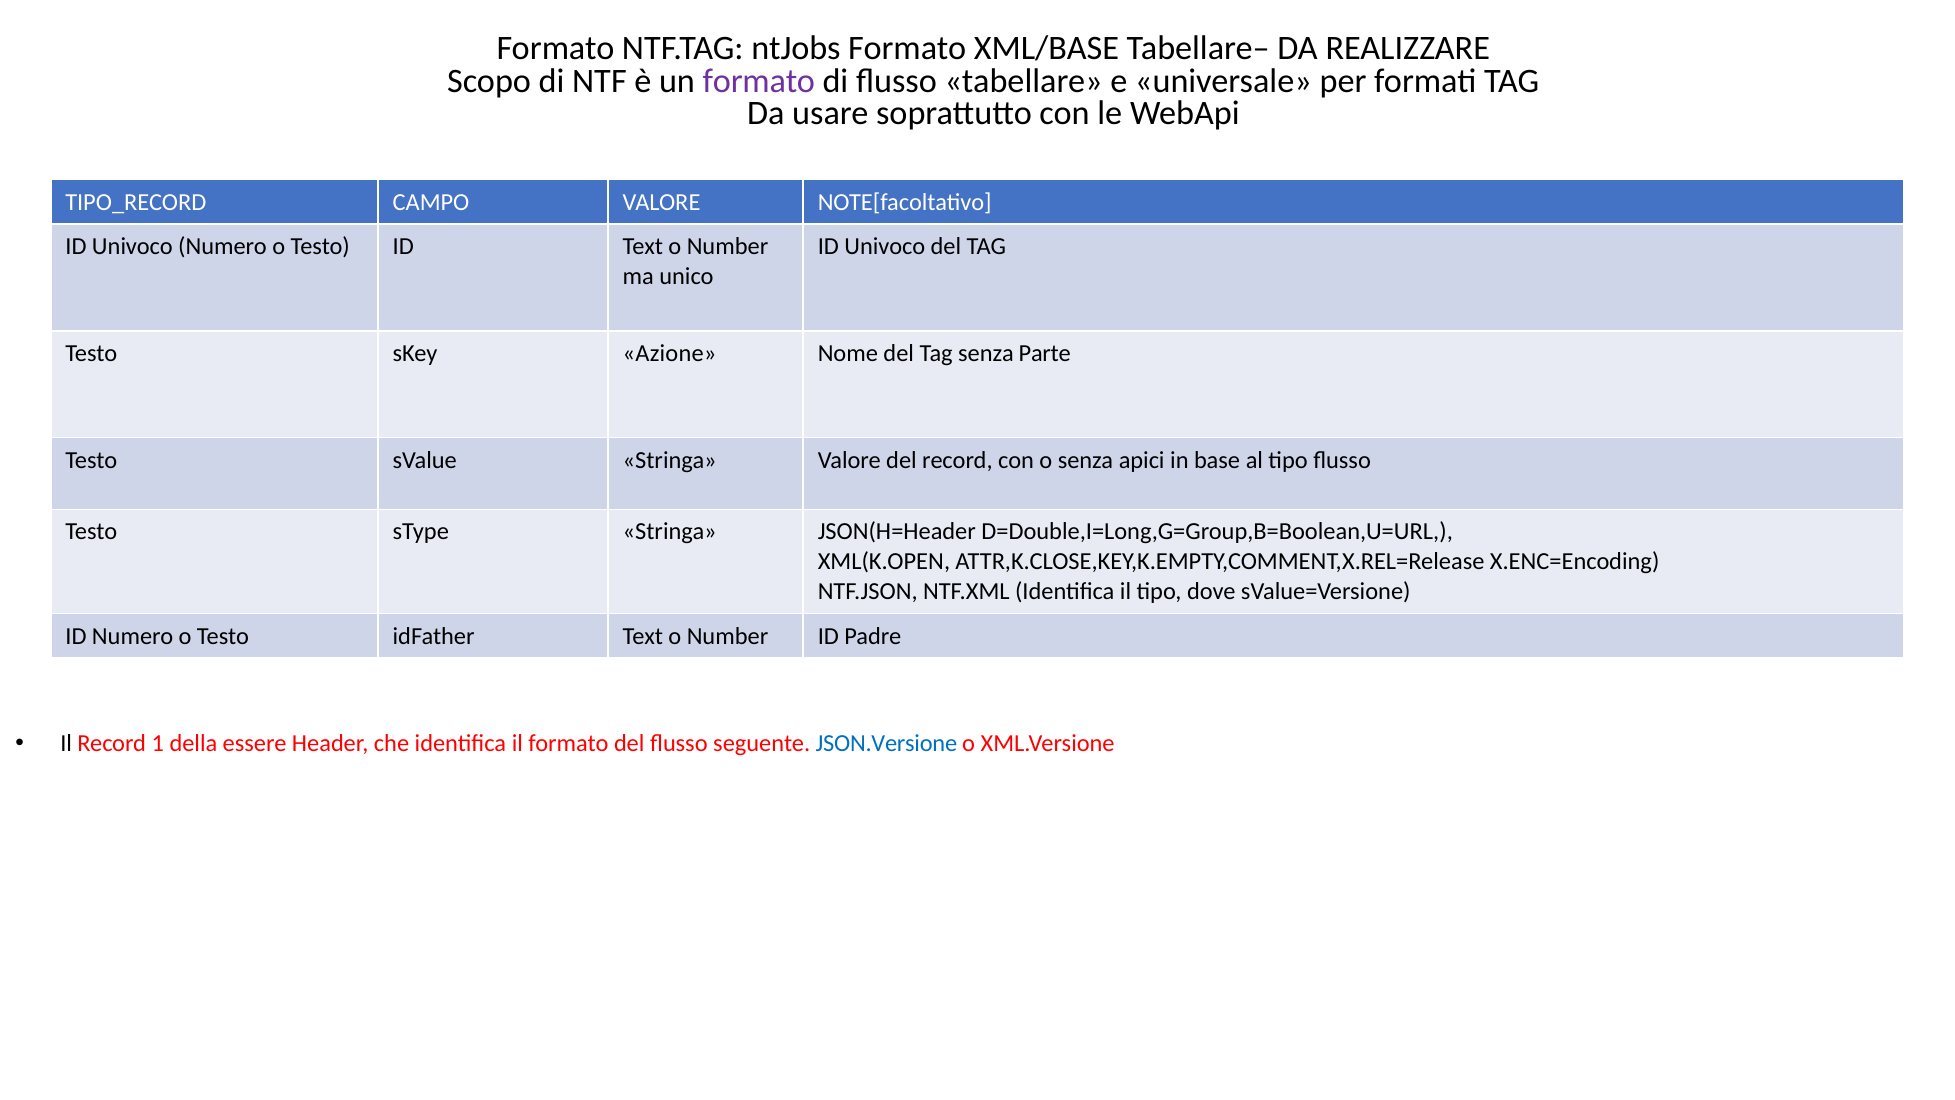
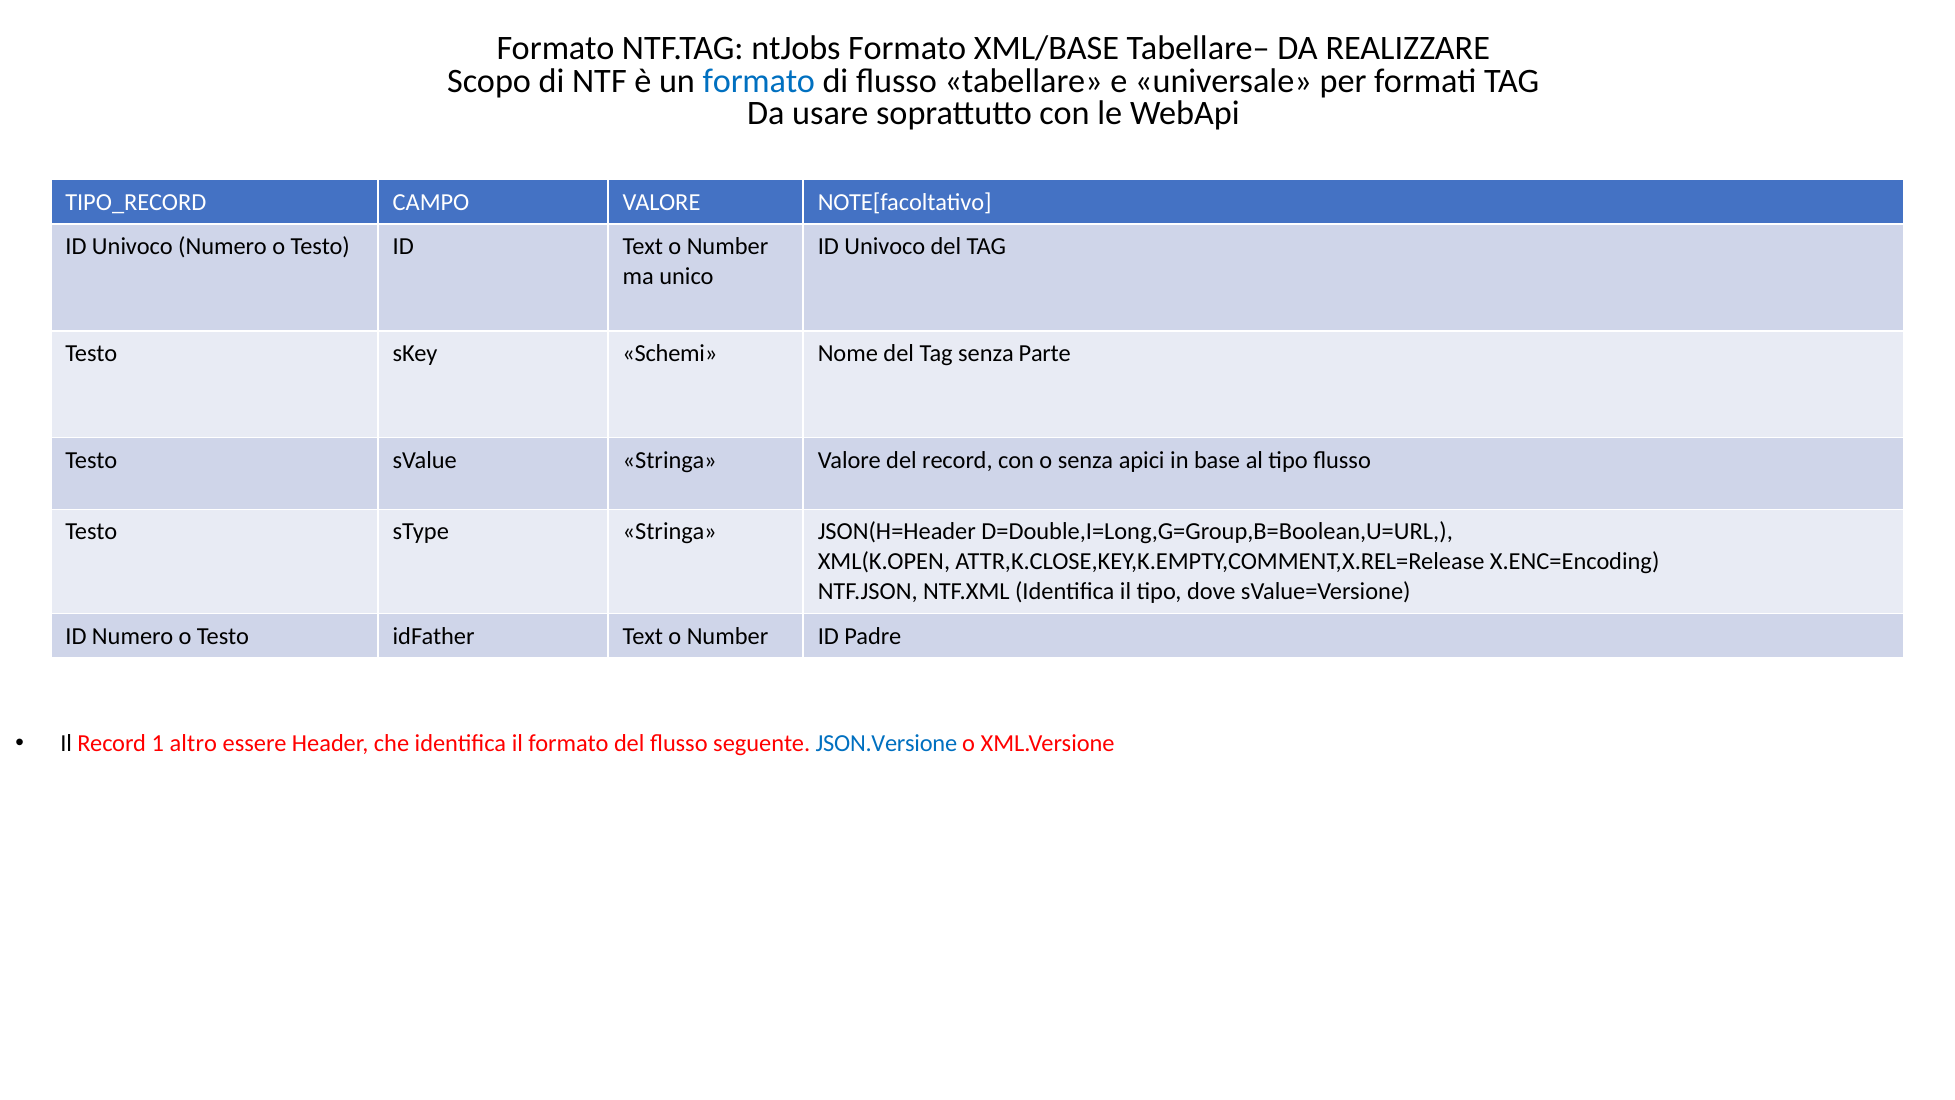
formato colour: purple -> blue (759, 81)
Azione: Azione -> Schemi (670, 353)
della: della -> altro (193, 743)
